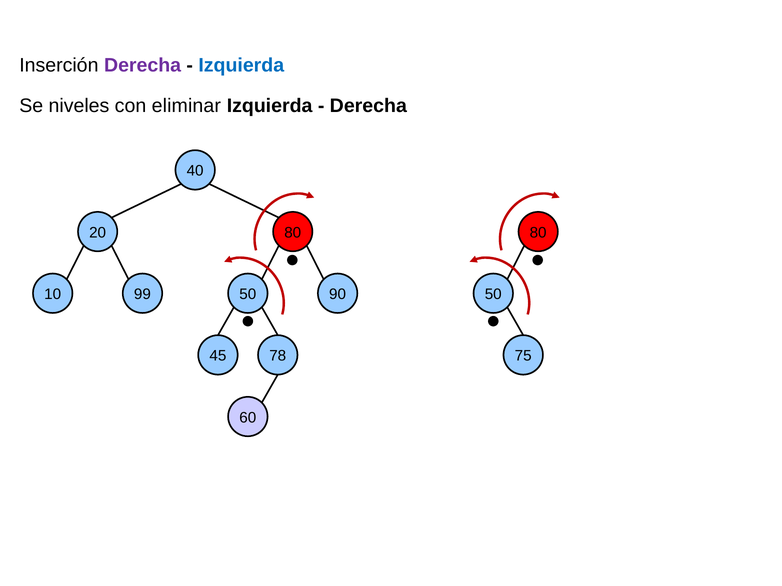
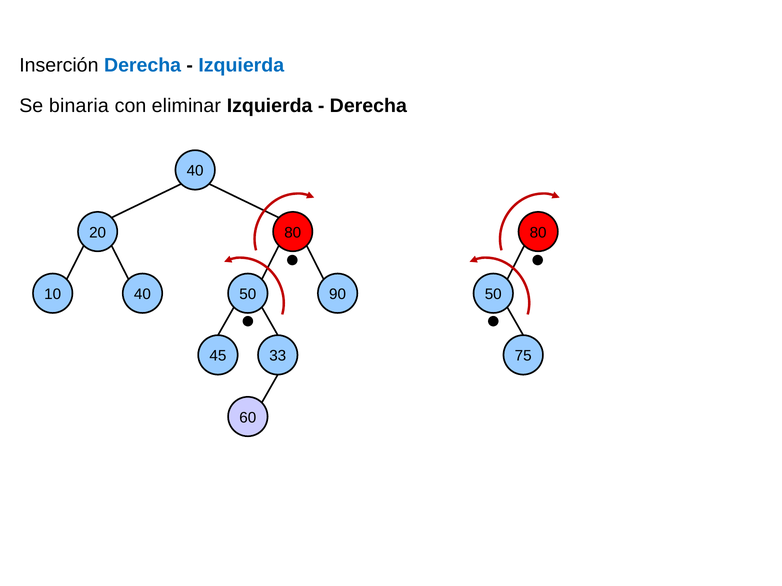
Derecha colour: purple -> blue (143, 65)
niveles: niveles -> binaria (79, 106)
10 99: 99 -> 40 (142, 295)
78: 78 -> 33 (278, 356)
